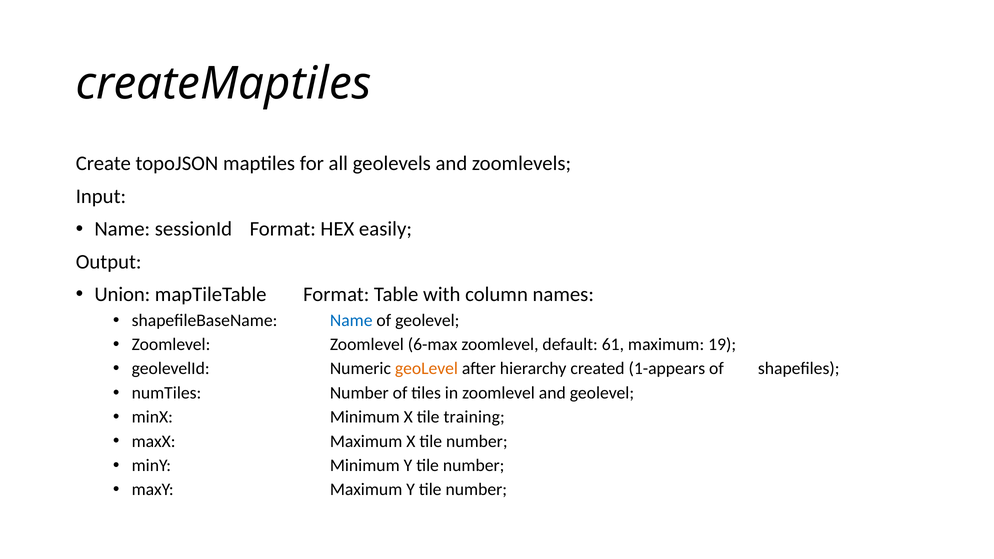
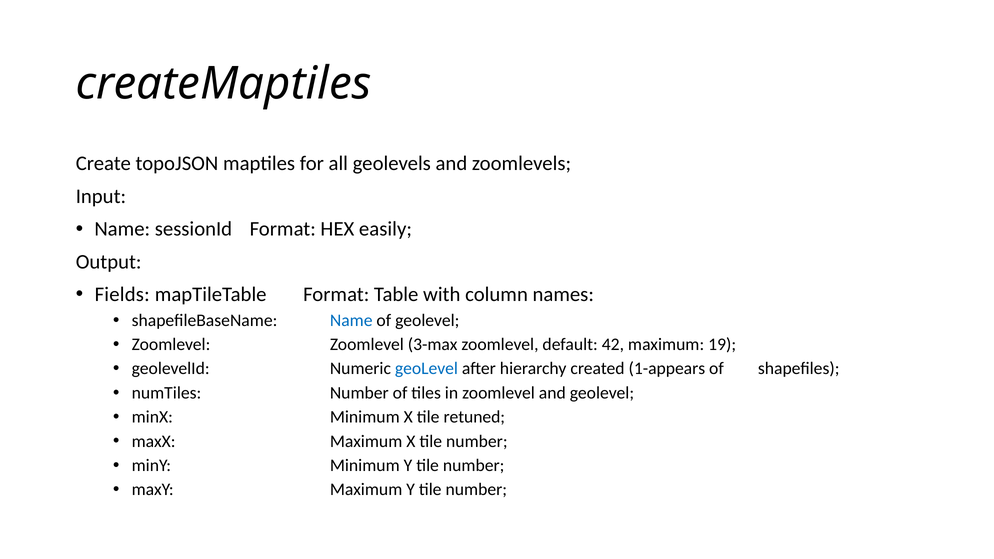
Union: Union -> Fields (122, 295)
6-max: 6-max -> 3-max (433, 345)
61: 61 -> 42 (613, 345)
geoLevel colour: orange -> blue (426, 369)
training: training -> retuned (474, 417)
